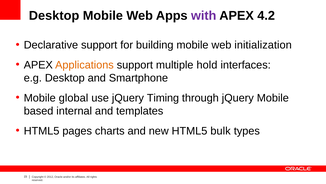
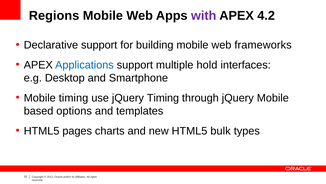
Desktop: Desktop -> Regions (54, 16)
initialization: initialization -> frameworks (263, 45)
Applications colour: orange -> blue (84, 65)
Mobile global: global -> timing (74, 98)
internal: internal -> options (74, 111)
